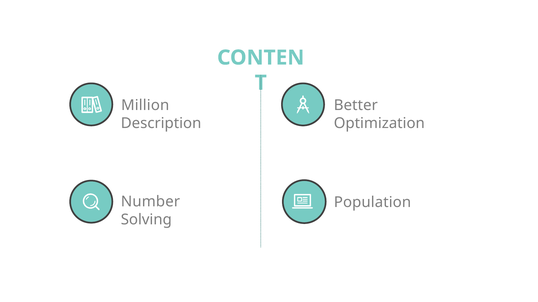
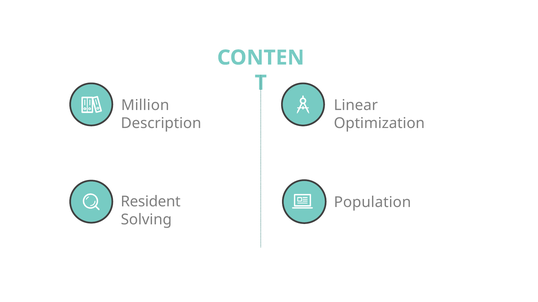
Better: Better -> Linear (356, 106)
Number: Number -> Resident (151, 202)
